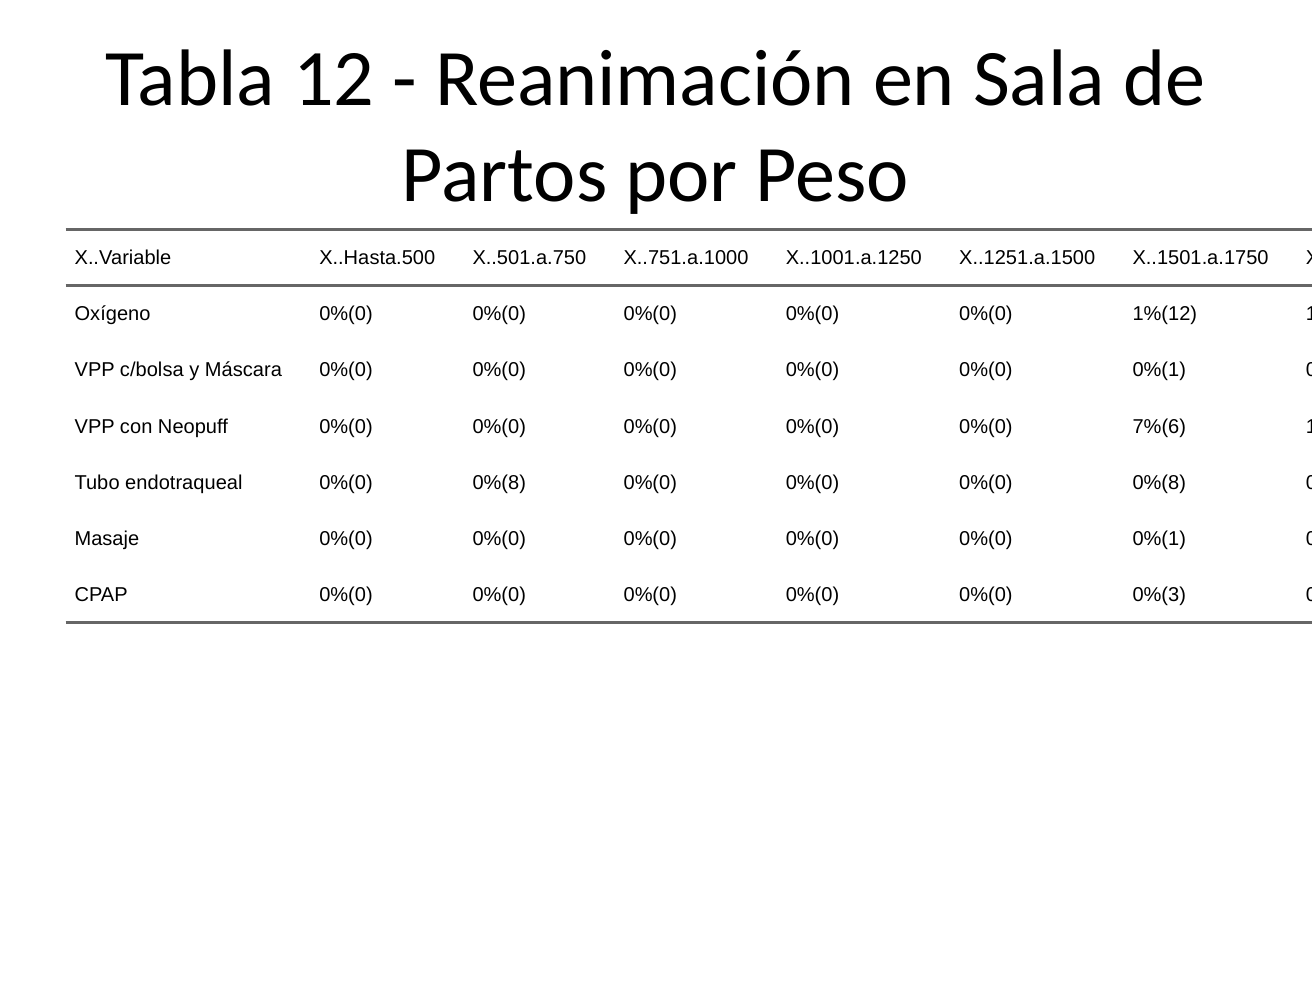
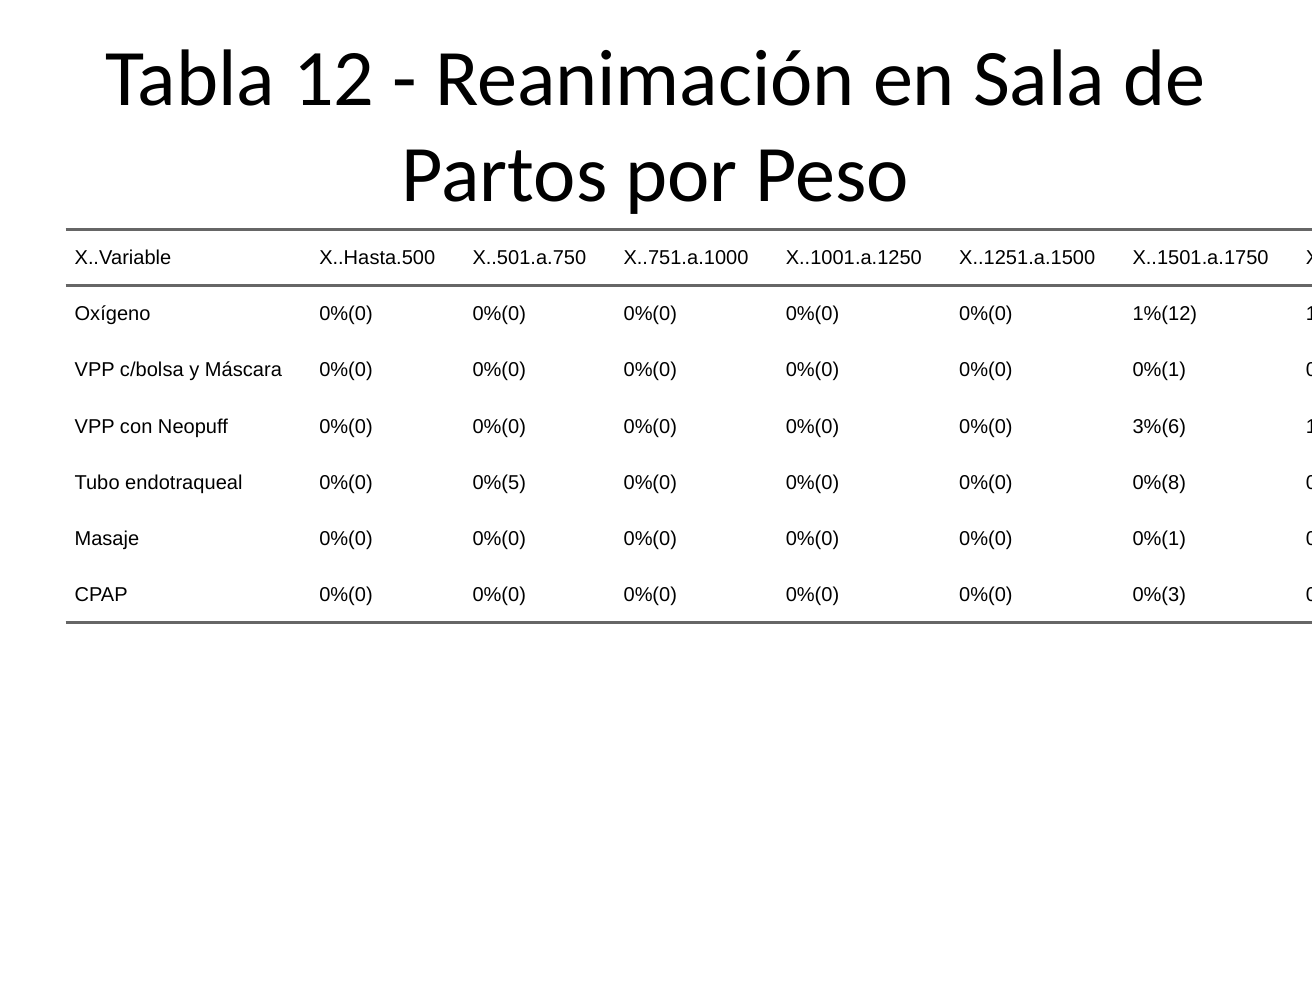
7%(6: 7%(6 -> 3%(6 (1159, 426)
endotraqueal 0%(0 0%(8: 0%(8 -> 0%(5 (499, 483)
